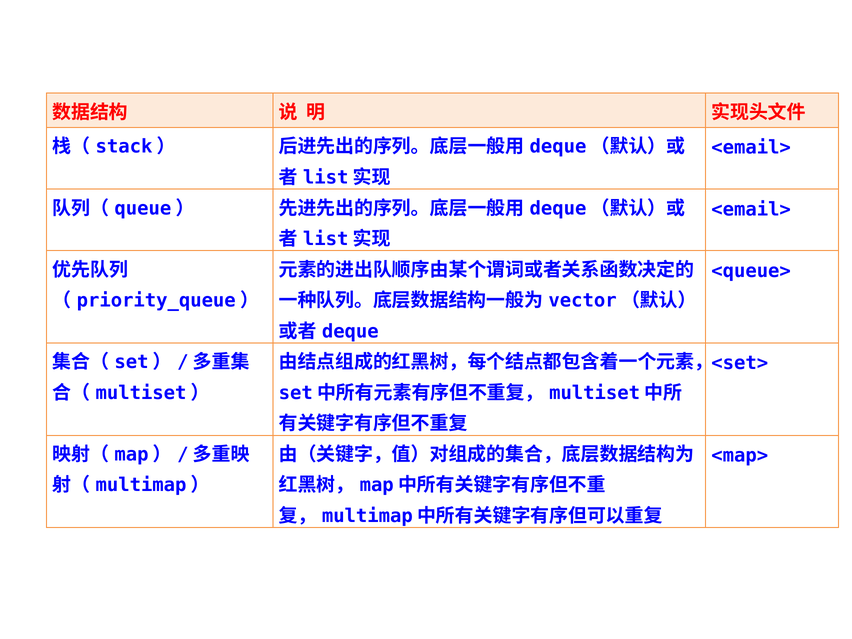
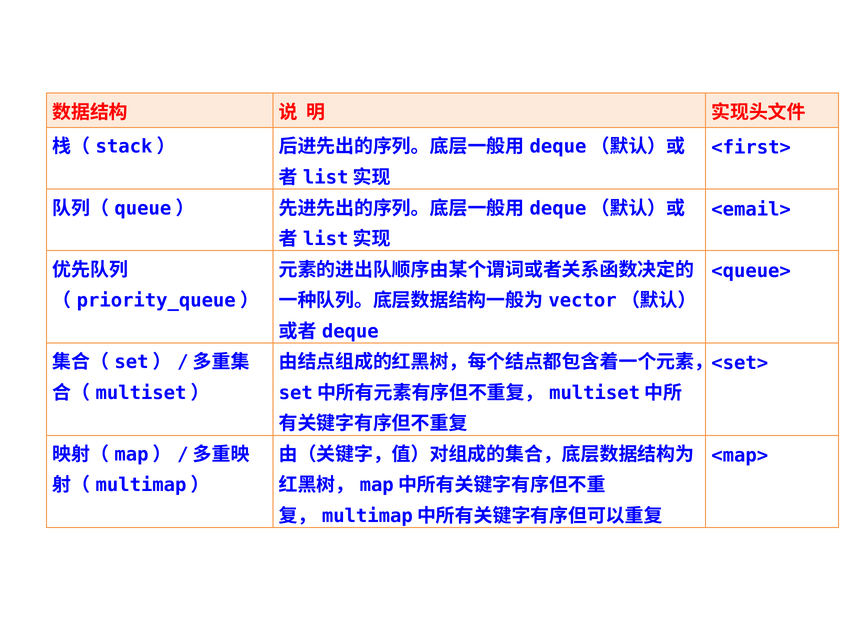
<email>: <email> -> <first> (751, 148)
